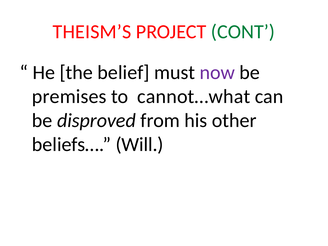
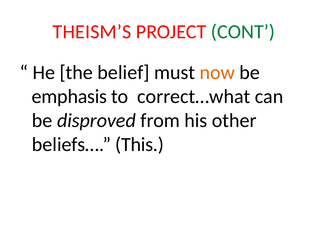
now colour: purple -> orange (217, 72)
premises: premises -> emphasis (69, 97)
cannot…what: cannot…what -> correct…what (194, 97)
Will: Will -> This (140, 145)
